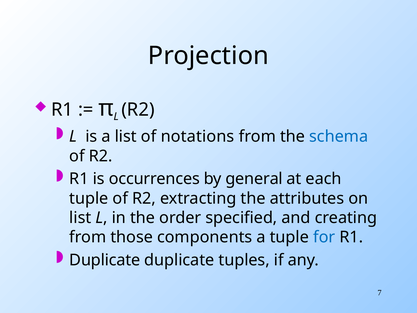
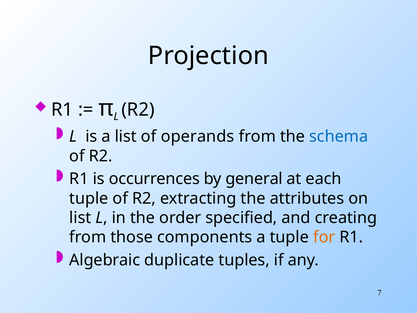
notations: notations -> operands (198, 136)
for colour: blue -> orange (324, 237)
Duplicate: Duplicate -> Algebraic (105, 260)
